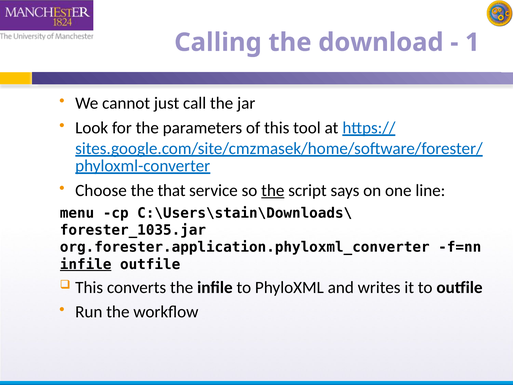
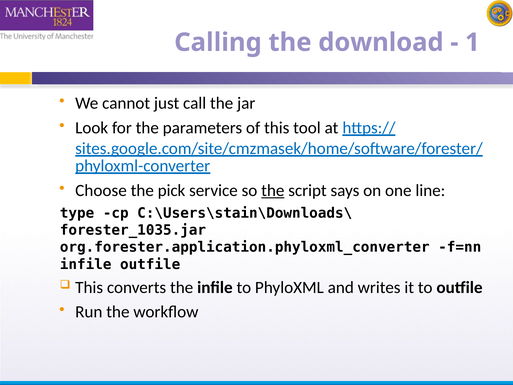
that: that -> pick (172, 190)
menu: menu -> type (77, 213)
infile underline: present -> none (86, 264)
